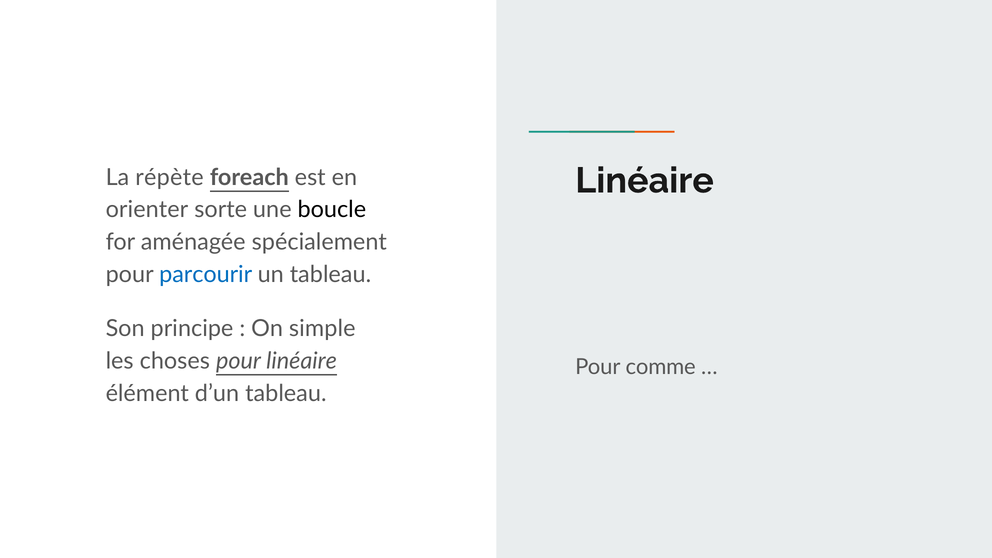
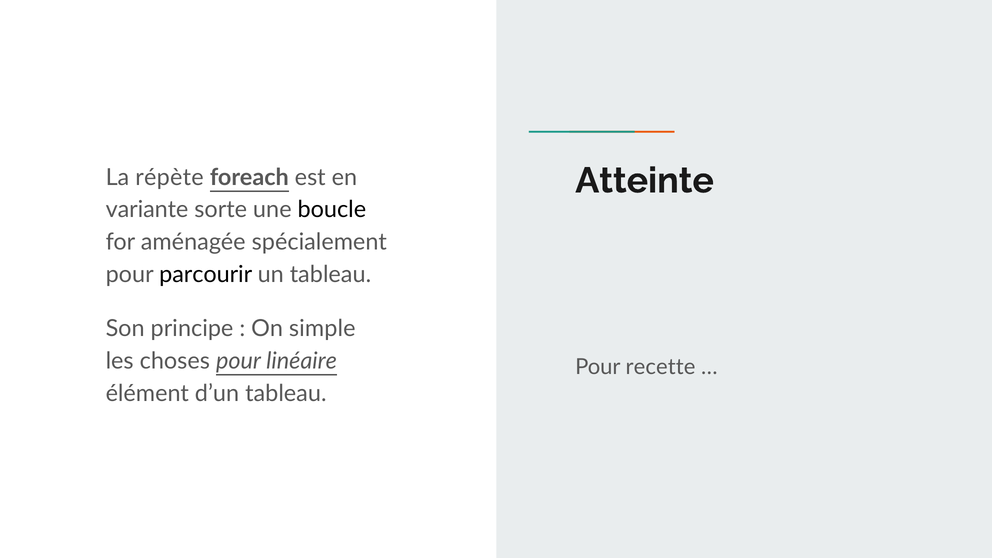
Linéaire: Linéaire -> Atteinte (645, 181)
orienter: orienter -> variante (147, 210)
parcourir colour: blue -> black (206, 274)
comme: comme -> recette (661, 367)
